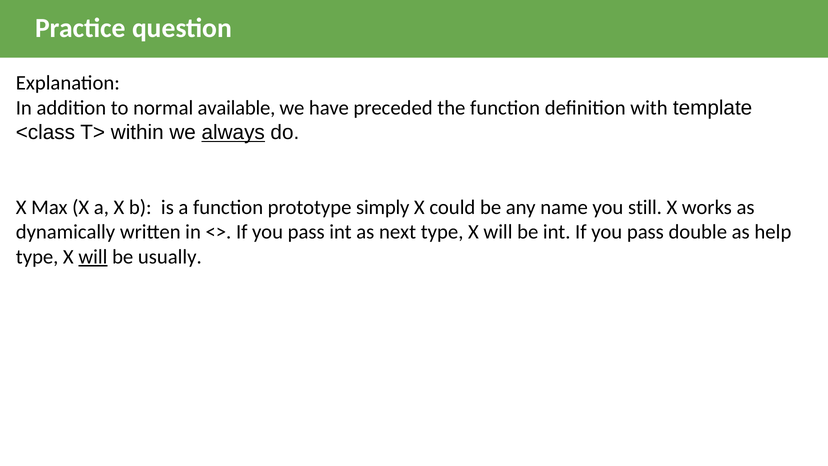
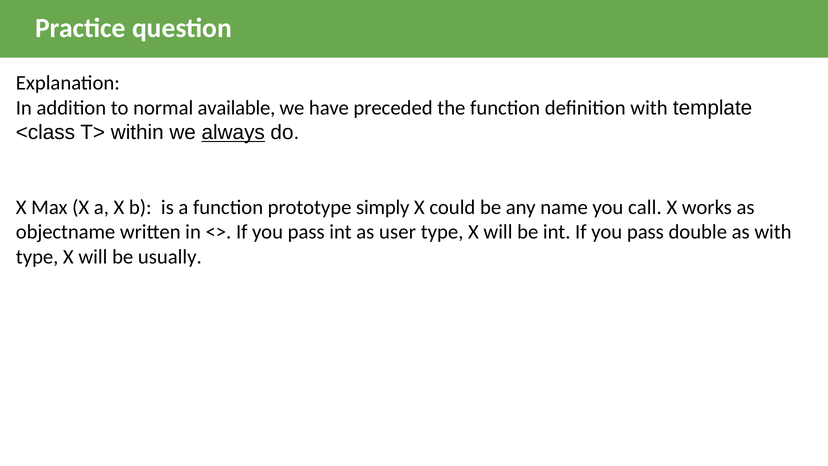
still: still -> call (645, 207)
dynamically: dynamically -> objectname (66, 232)
next: next -> user (397, 232)
as help: help -> with (773, 232)
will underline: present -> none (93, 257)
